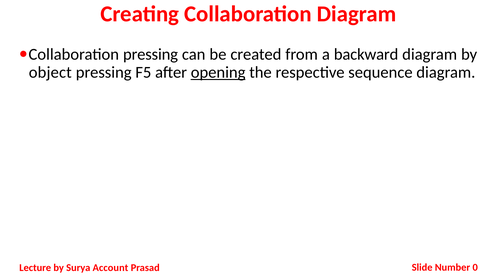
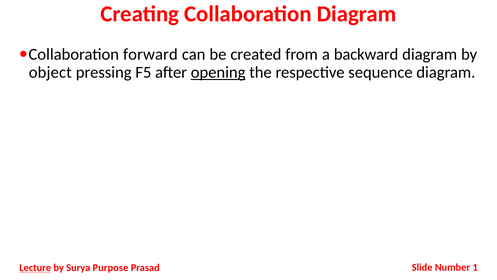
pressing: pressing -> forward (150, 54)
Lecture underline: none -> present (35, 267)
Account: Account -> Purpose (110, 267)
0: 0 -> 1 (475, 267)
